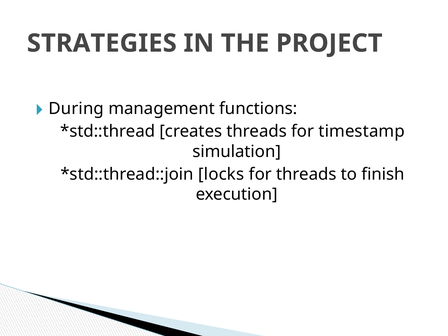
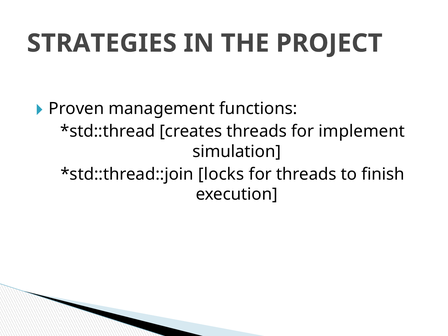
During: During -> Proven (76, 109)
timestamp: timestamp -> implement (362, 131)
